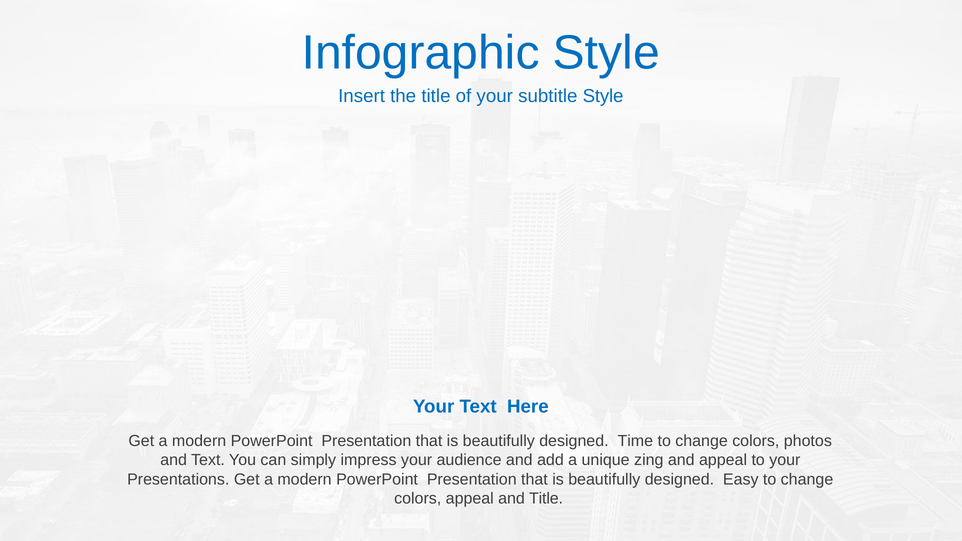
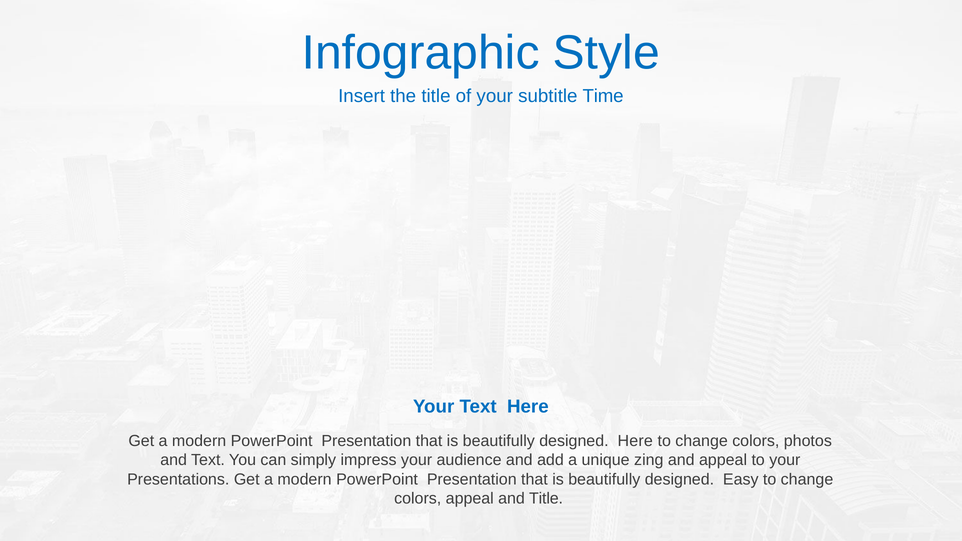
subtitle Style: Style -> Time (603, 96)
designed Time: Time -> Here (635, 441)
